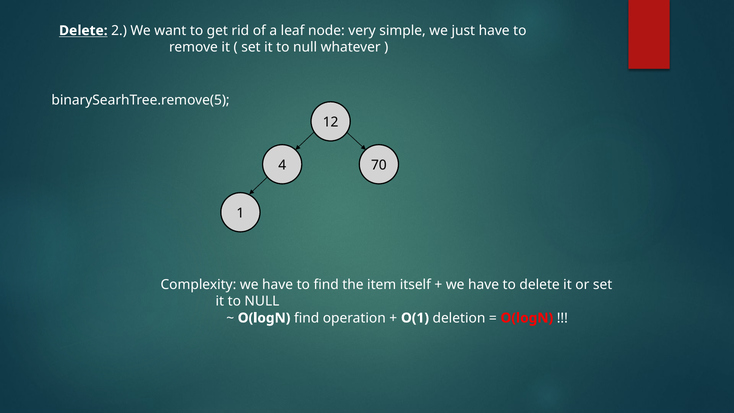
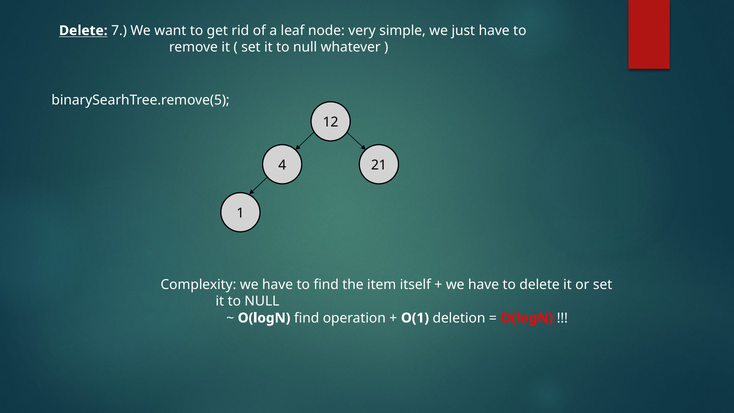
2: 2 -> 7 (119, 31)
70: 70 -> 21 (379, 165)
